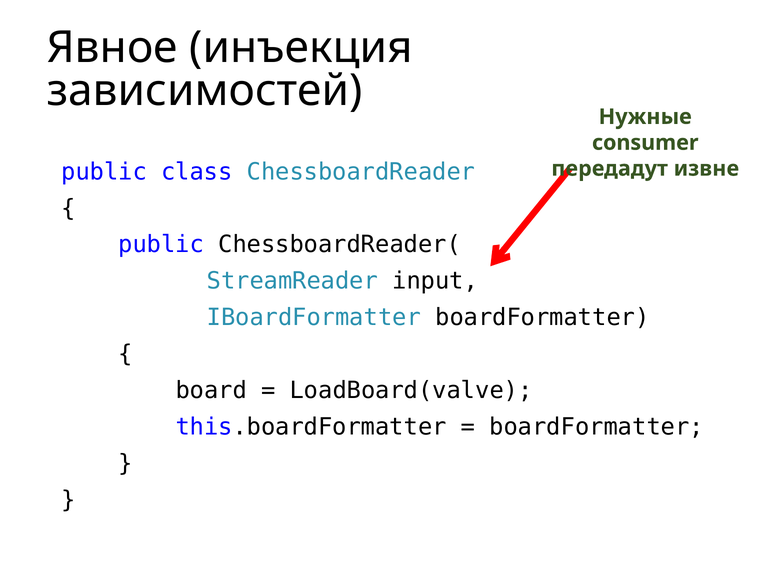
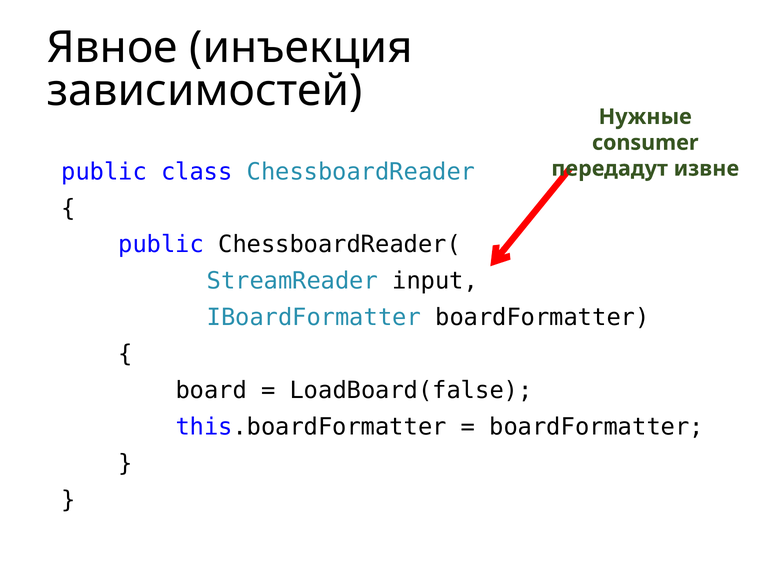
LoadBoard(valve: LoadBoard(valve -> LoadBoard(false (411, 391)
